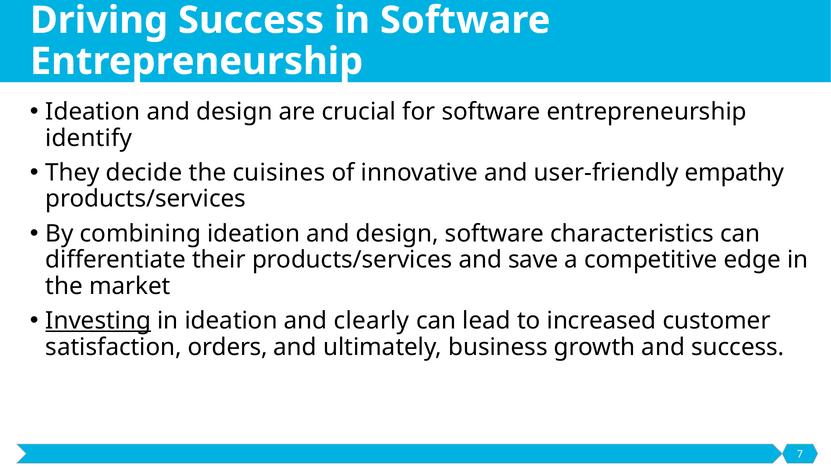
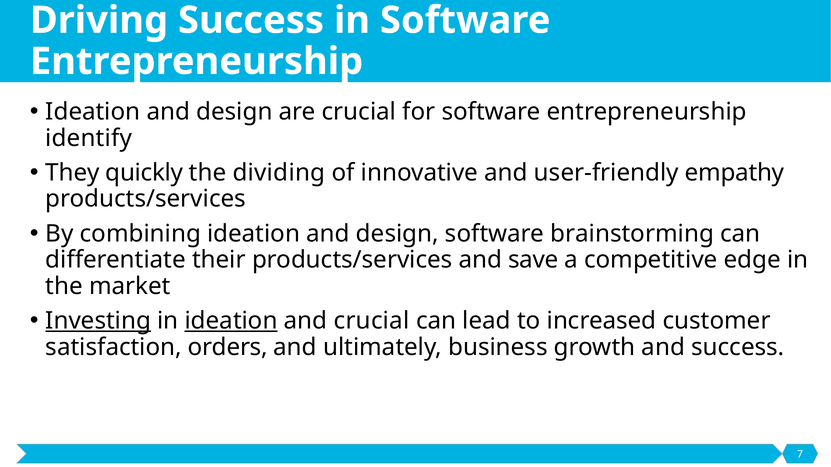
decide: decide -> quickly (144, 173)
cuisines: cuisines -> dividing (279, 173)
characteristics: characteristics -> brainstorming (632, 234)
ideation underline: none -> present (231, 321)
and clearly: clearly -> crucial (372, 321)
